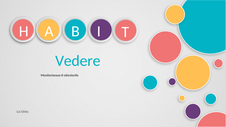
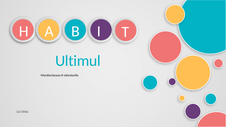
Vedere: Vedere -> Ultimul (78, 61)
